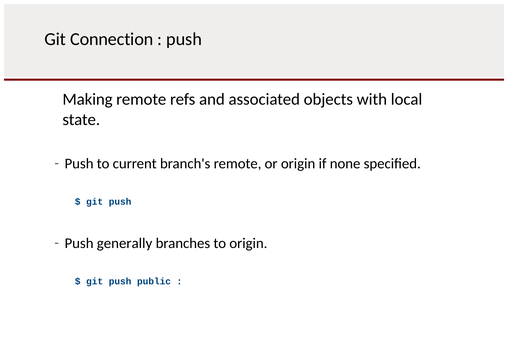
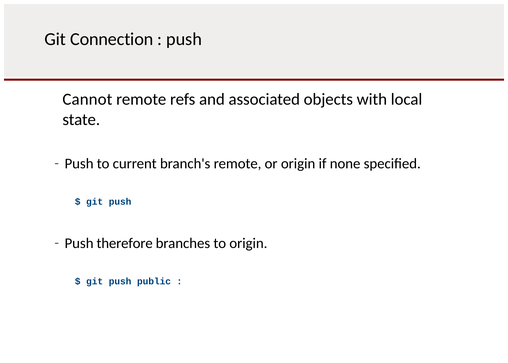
Making: Making -> Cannot (87, 99)
generally: generally -> therefore (125, 243)
